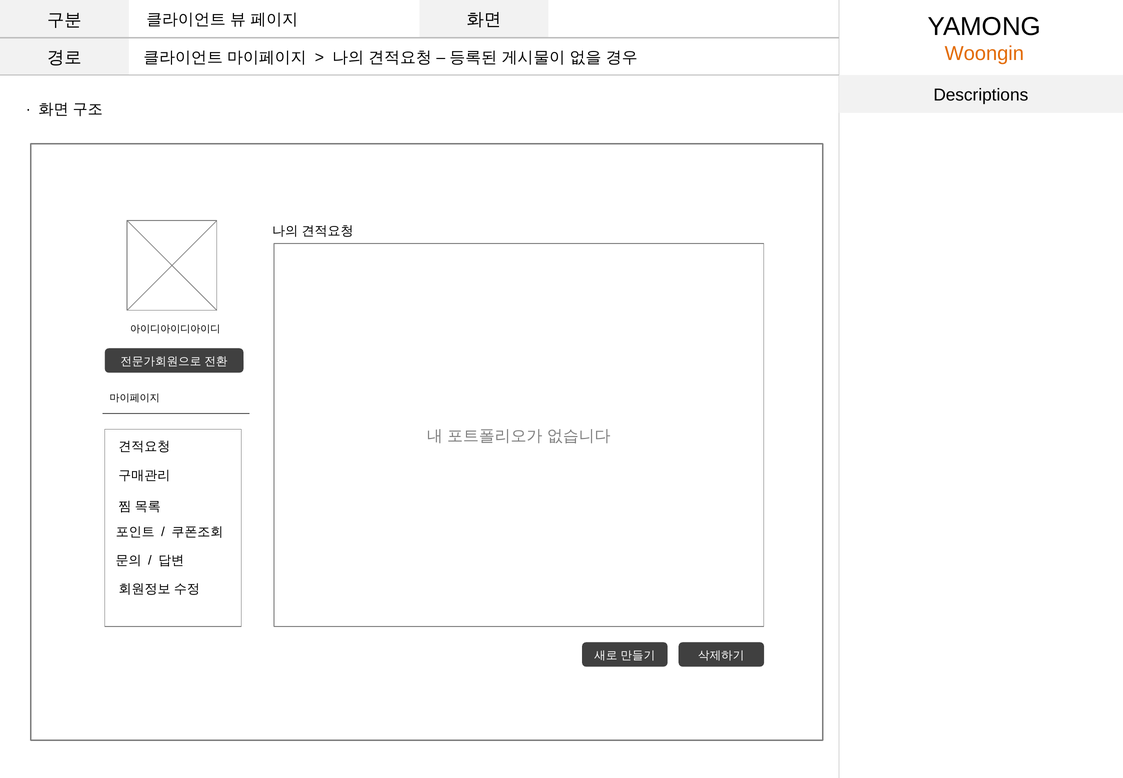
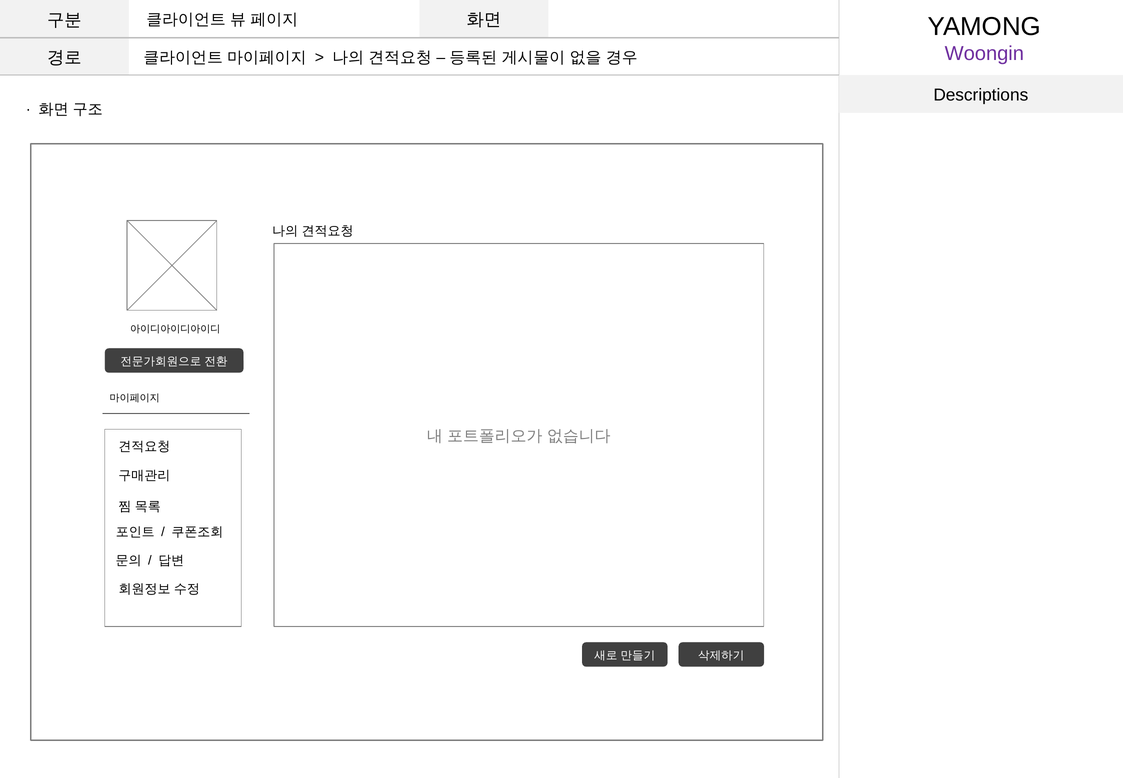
Woongin colour: orange -> purple (984, 54)
